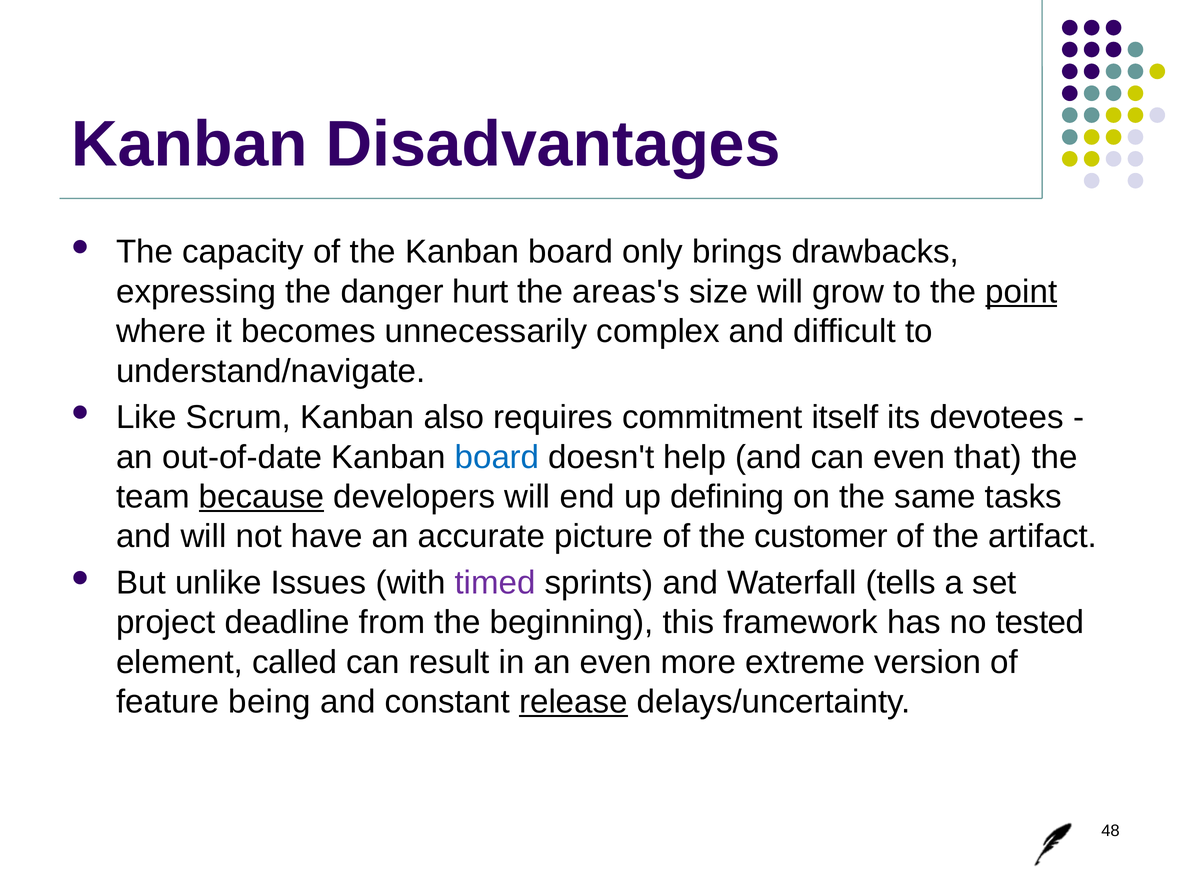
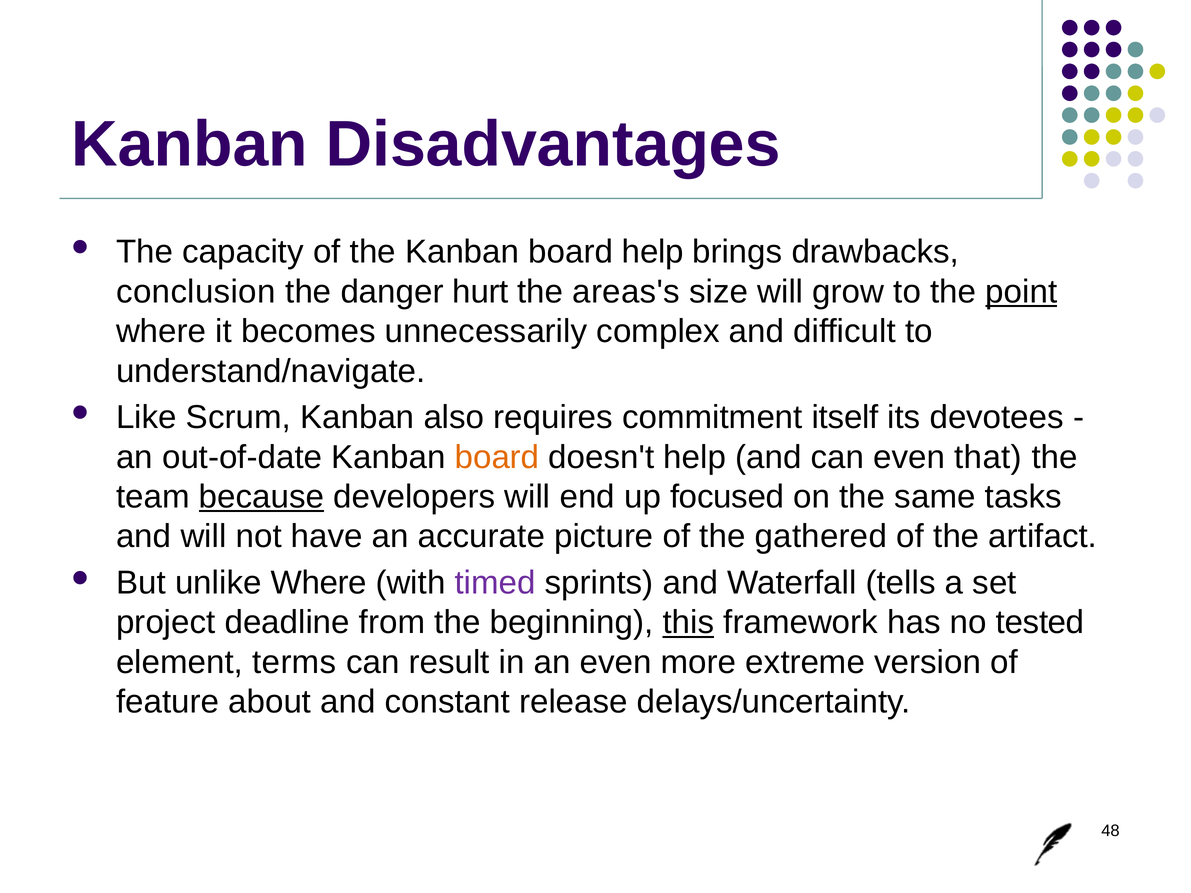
board only: only -> help (653, 252)
expressing: expressing -> conclusion (196, 292)
board colour: blue -> orange (497, 457)
defining: defining -> focused (727, 497)
customer: customer -> gathered (821, 537)
unlike Issues: Issues -> Where (319, 583)
this underline: none -> present (688, 623)
called: called -> terms (294, 662)
being: being -> about (270, 702)
release underline: present -> none (573, 702)
